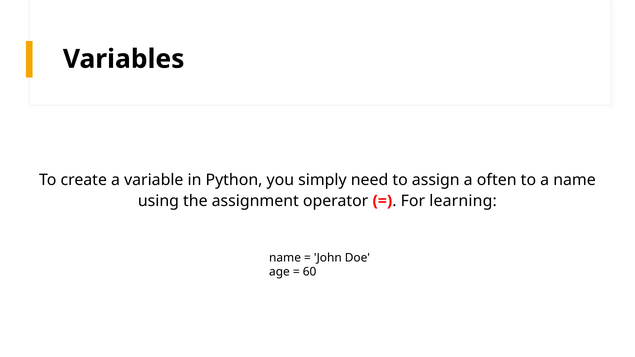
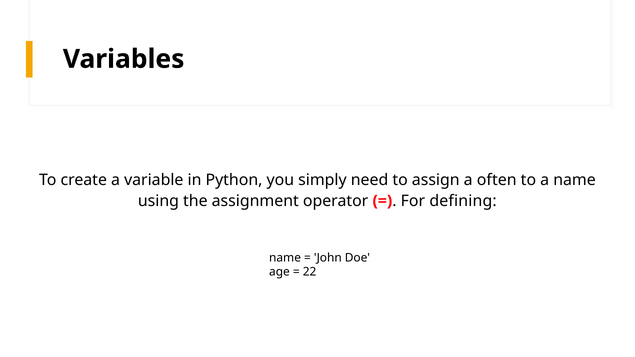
learning: learning -> defining (463, 201)
60: 60 -> 22 (310, 272)
